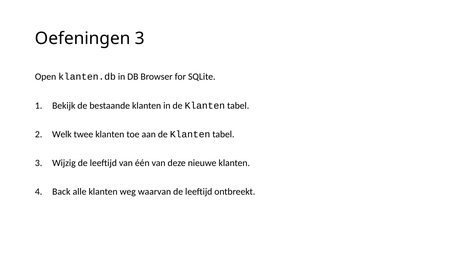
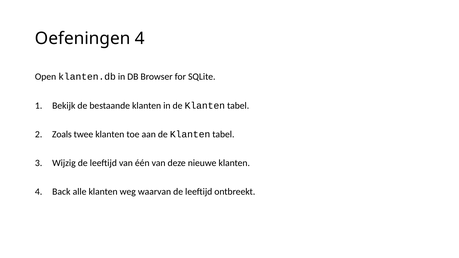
Oefeningen 3: 3 -> 4 (140, 39)
Welk: Welk -> Zoals (62, 134)
